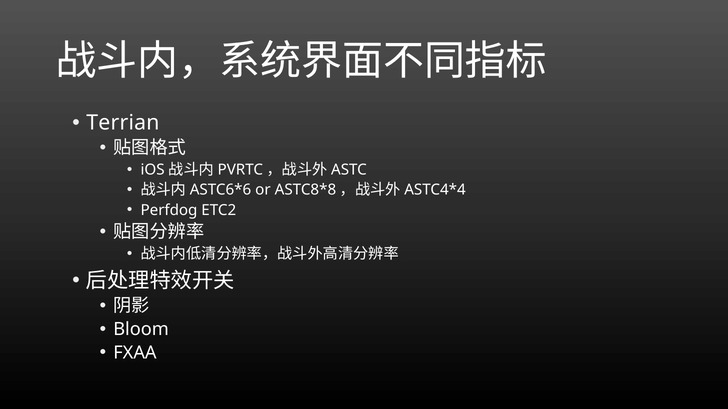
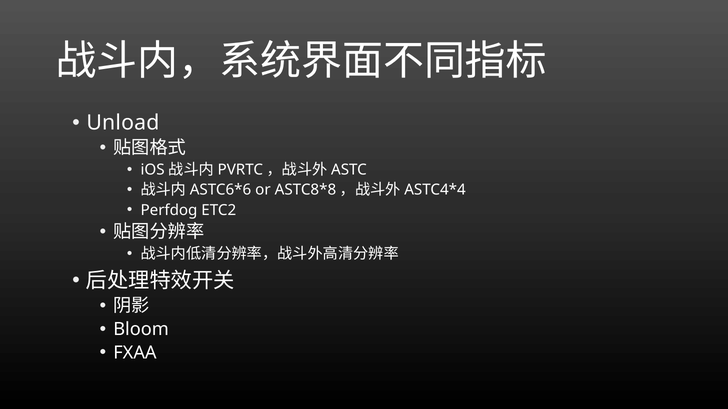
Terrian: Terrian -> Unload (123, 123)
